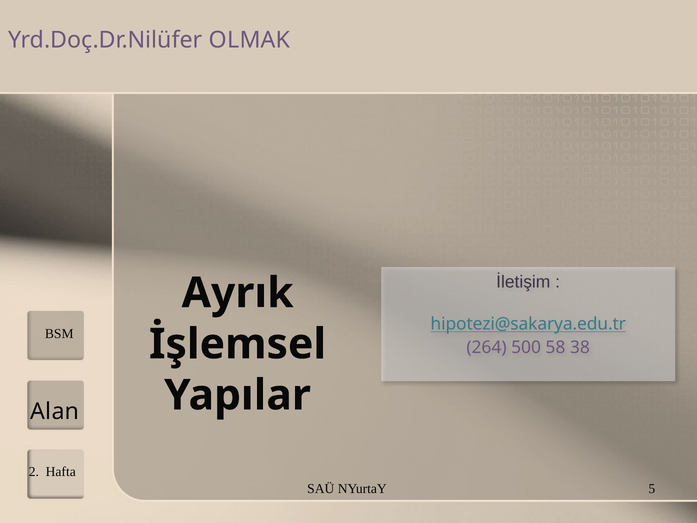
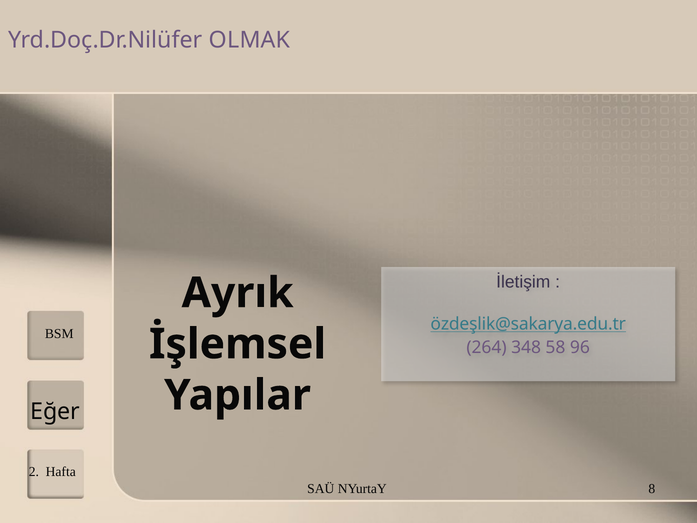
hipotezi@sakarya.edu.tr: hipotezi@sakarya.edu.tr -> özdeşlik@sakarya.edu.tr (528, 324)
500: 500 -> 348 (526, 347)
38: 38 -> 96 (580, 347)
Alan: Alan -> Eğer (55, 411)
5: 5 -> 8 (652, 489)
